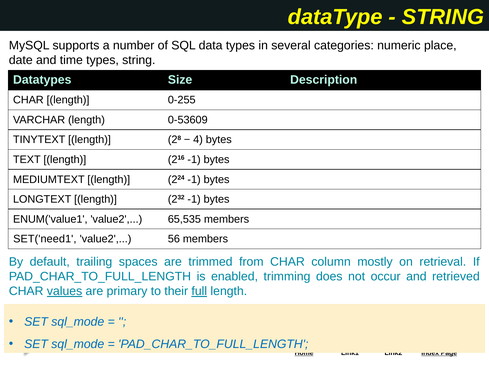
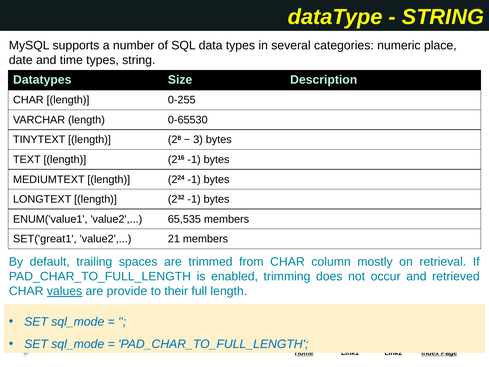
0-53609: 0-53609 -> 0-65530 (188, 120)
4: 4 -> 3 (198, 140)
SET('need1: SET('need1 -> SET('great1 (45, 239)
56: 56 -> 21 (174, 239)
primary: primary -> provide (127, 291)
full underline: present -> none (199, 291)
